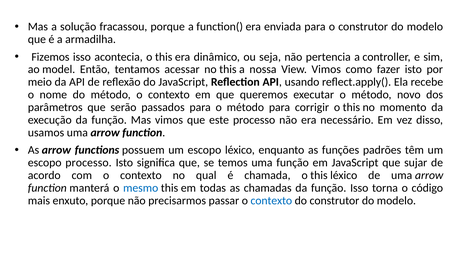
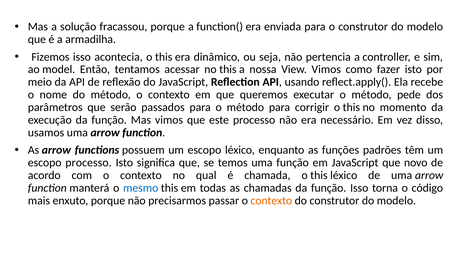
novo: novo -> pede (409, 95)
sujar: sujar -> novo (416, 162)
contexto colour: blue -> orange (271, 200)
